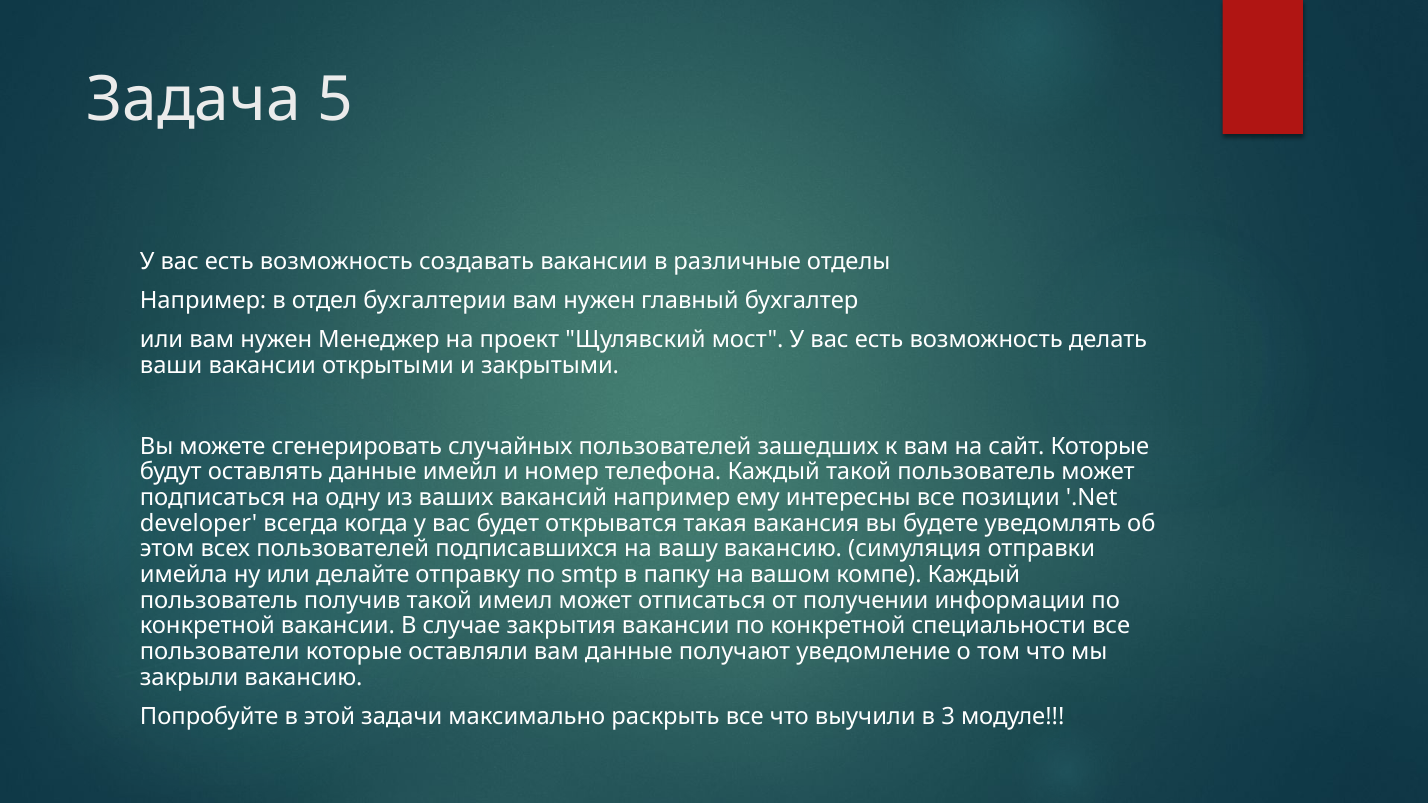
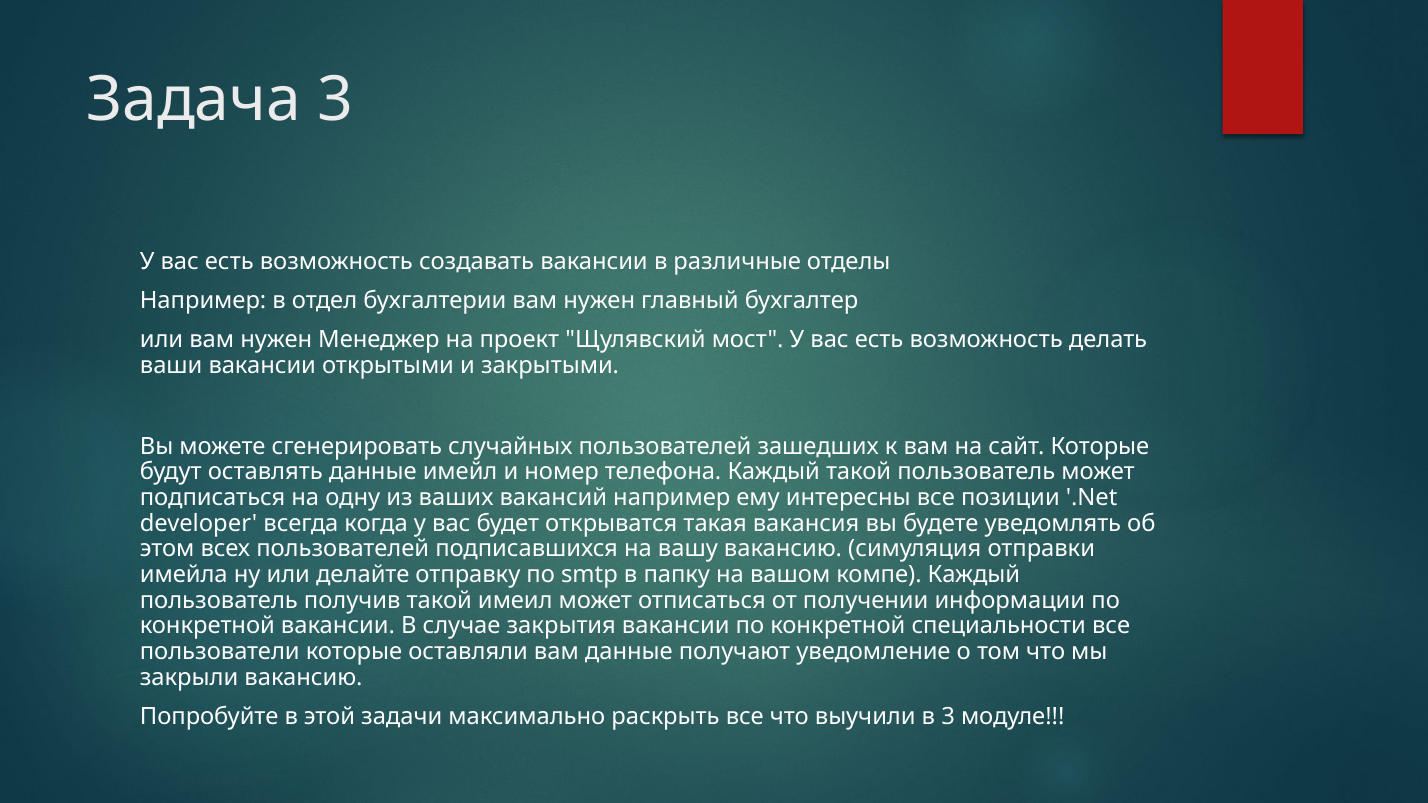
Задача 5: 5 -> 3 (335, 100)
